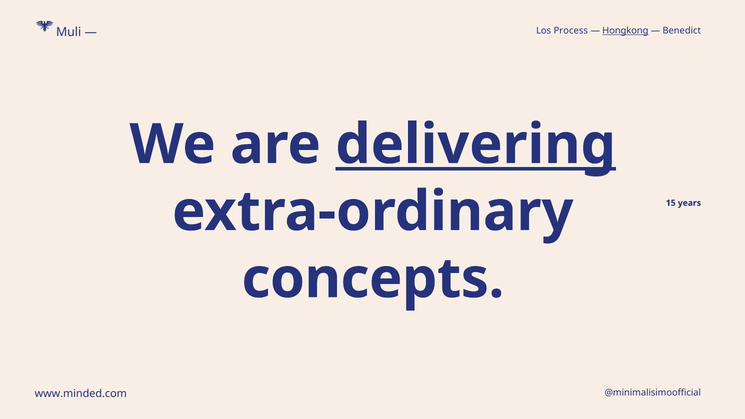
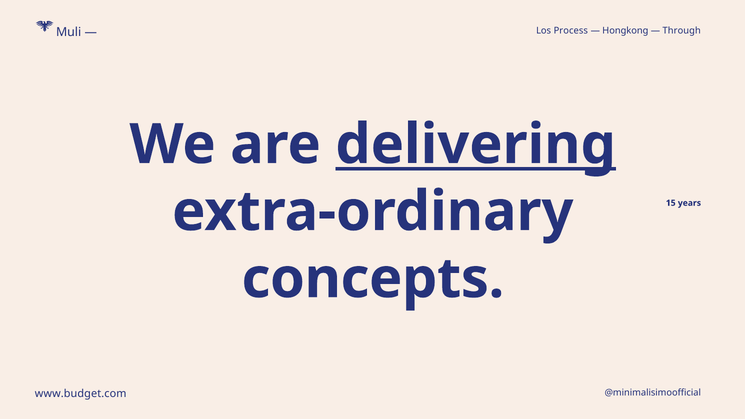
Hongkong underline: present -> none (625, 31)
Benedict: Benedict -> Through (682, 31)
www.minded.com: www.minded.com -> www.budget.com (81, 394)
